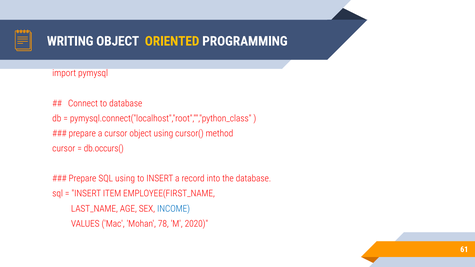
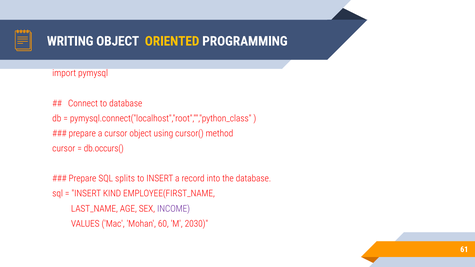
SQL using: using -> splits (125, 179)
ITEM: ITEM -> KIND (112, 194)
INCOME colour: blue -> purple (174, 209)
78: 78 -> 60 (163, 224)
2020: 2020 -> 2030 (196, 224)
